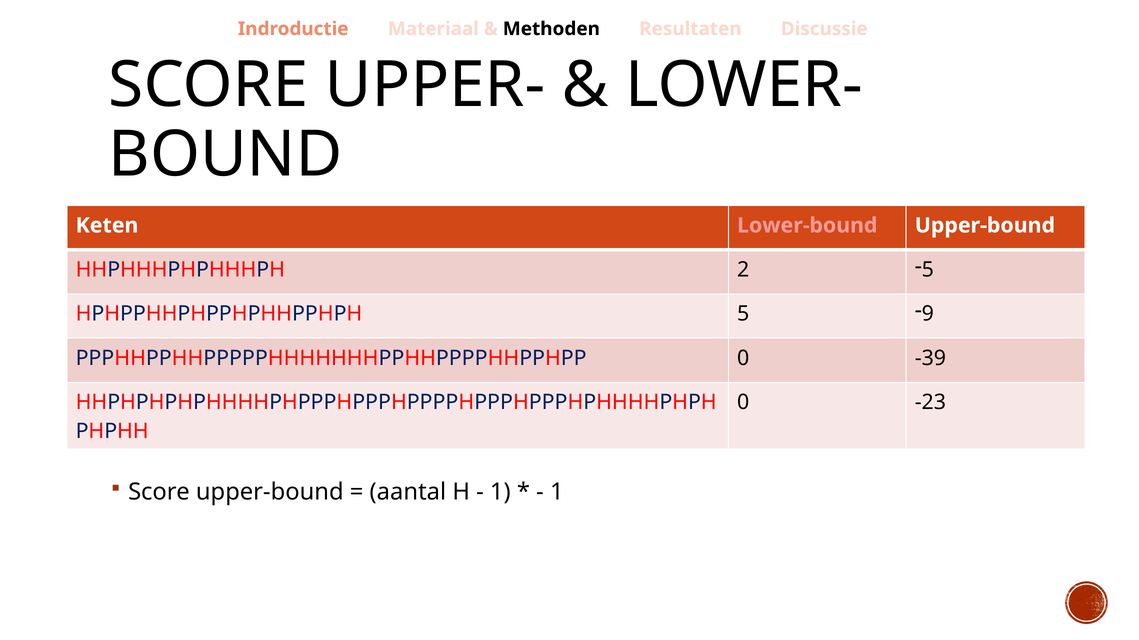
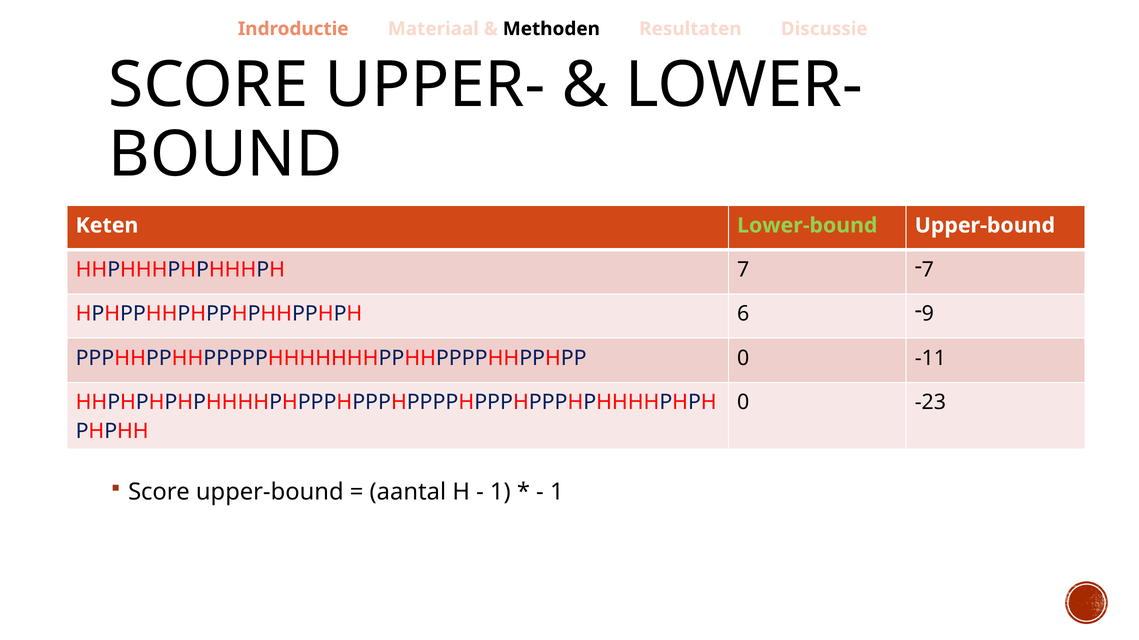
Lower-bound colour: pink -> light green (807, 226)
HHPHHHPHPHHHPH 2: 2 -> 7 (743, 270)
5: 5 -> 7 (928, 270)
HPHPPHHPHPPHPHHPPHPH 5: 5 -> 6 (743, 314)
-39: -39 -> -11 (930, 358)
